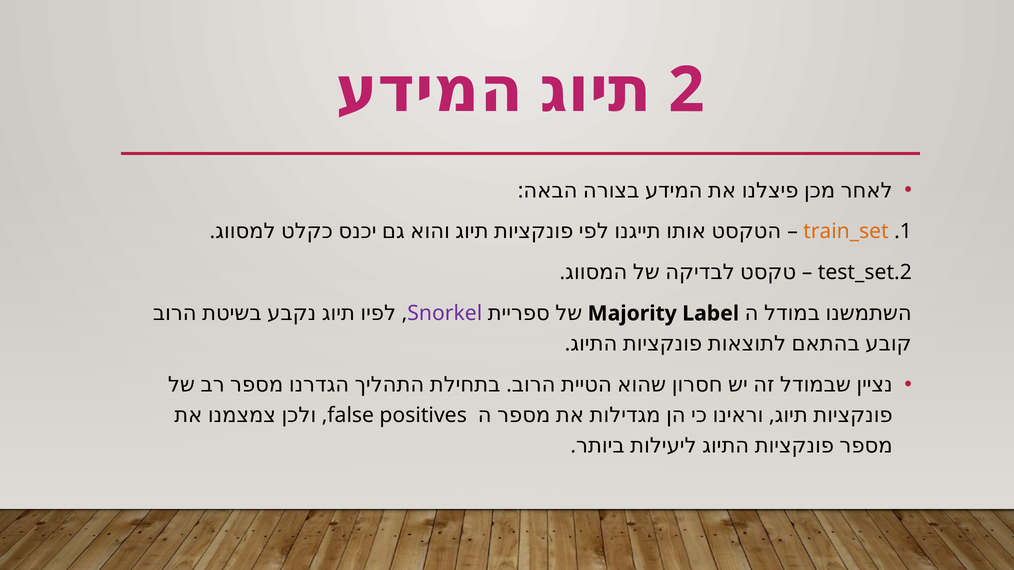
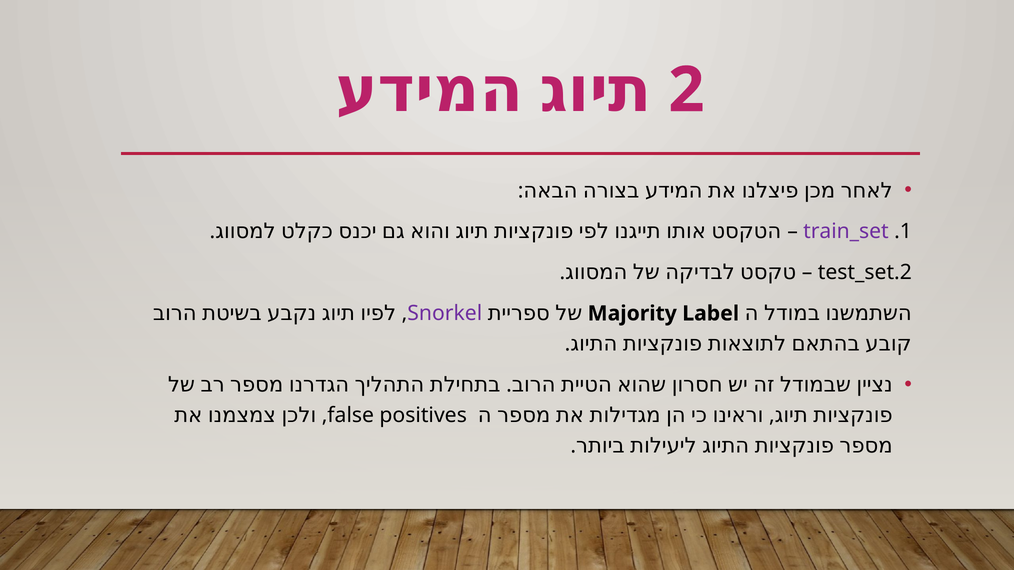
train_set colour: orange -> purple (846, 232)
